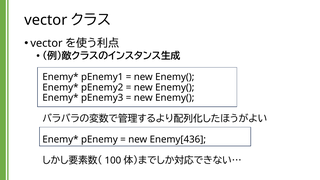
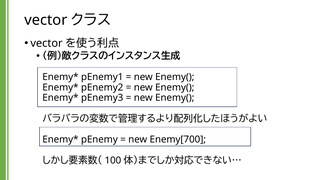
Enemy[436: Enemy[436 -> Enemy[700 (178, 140)
